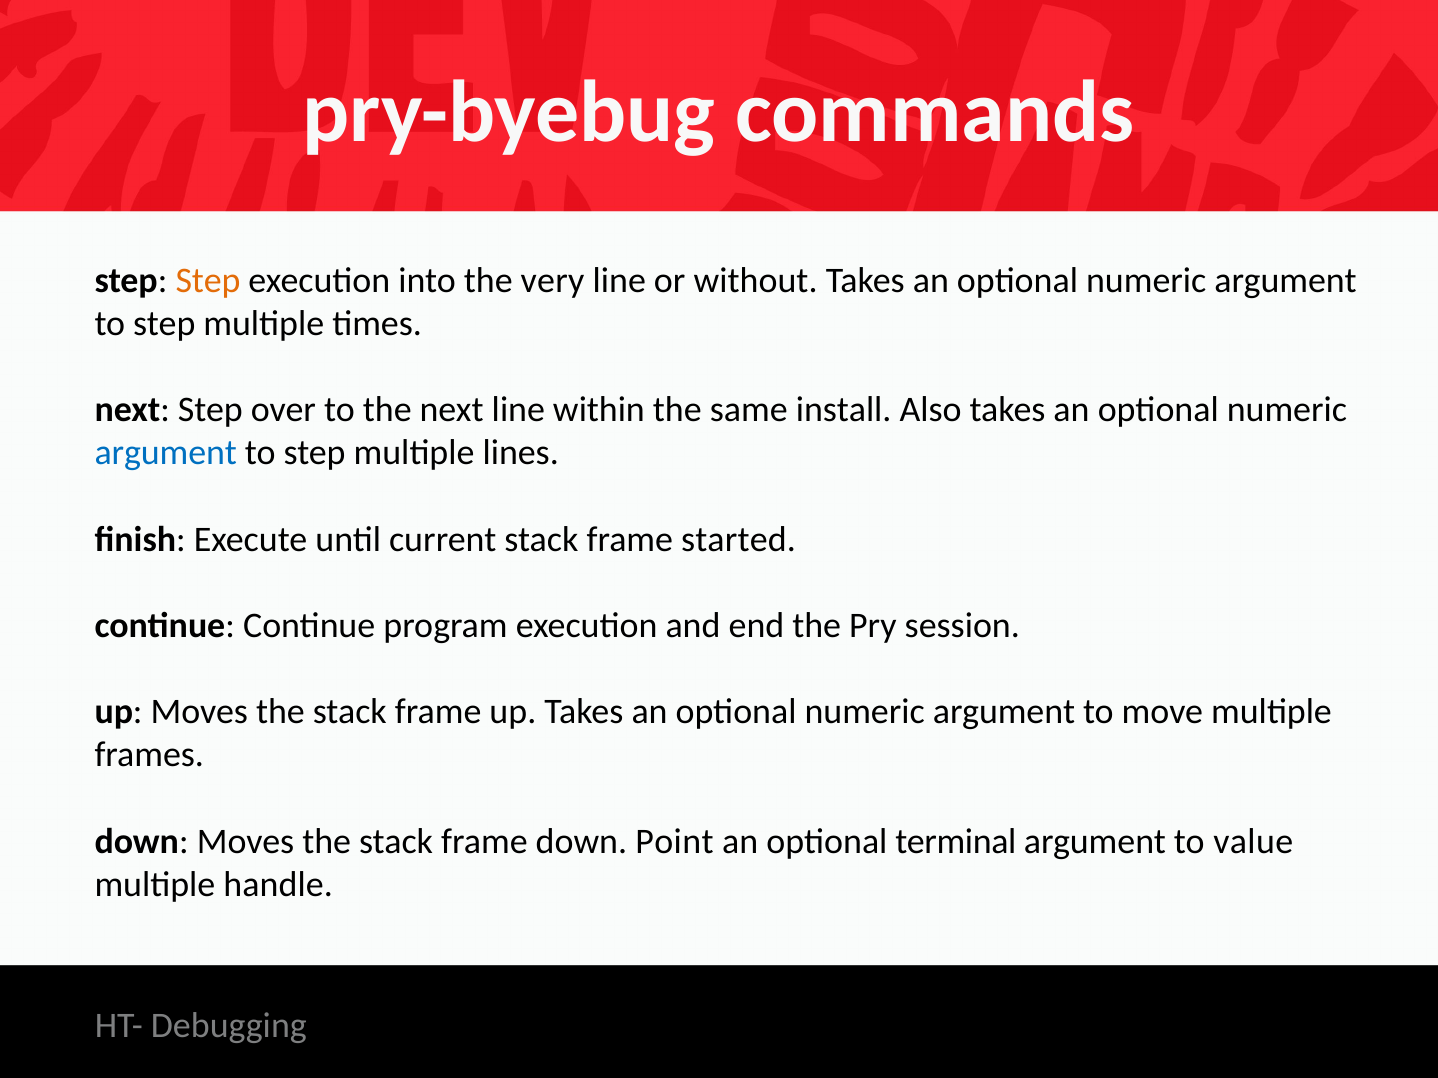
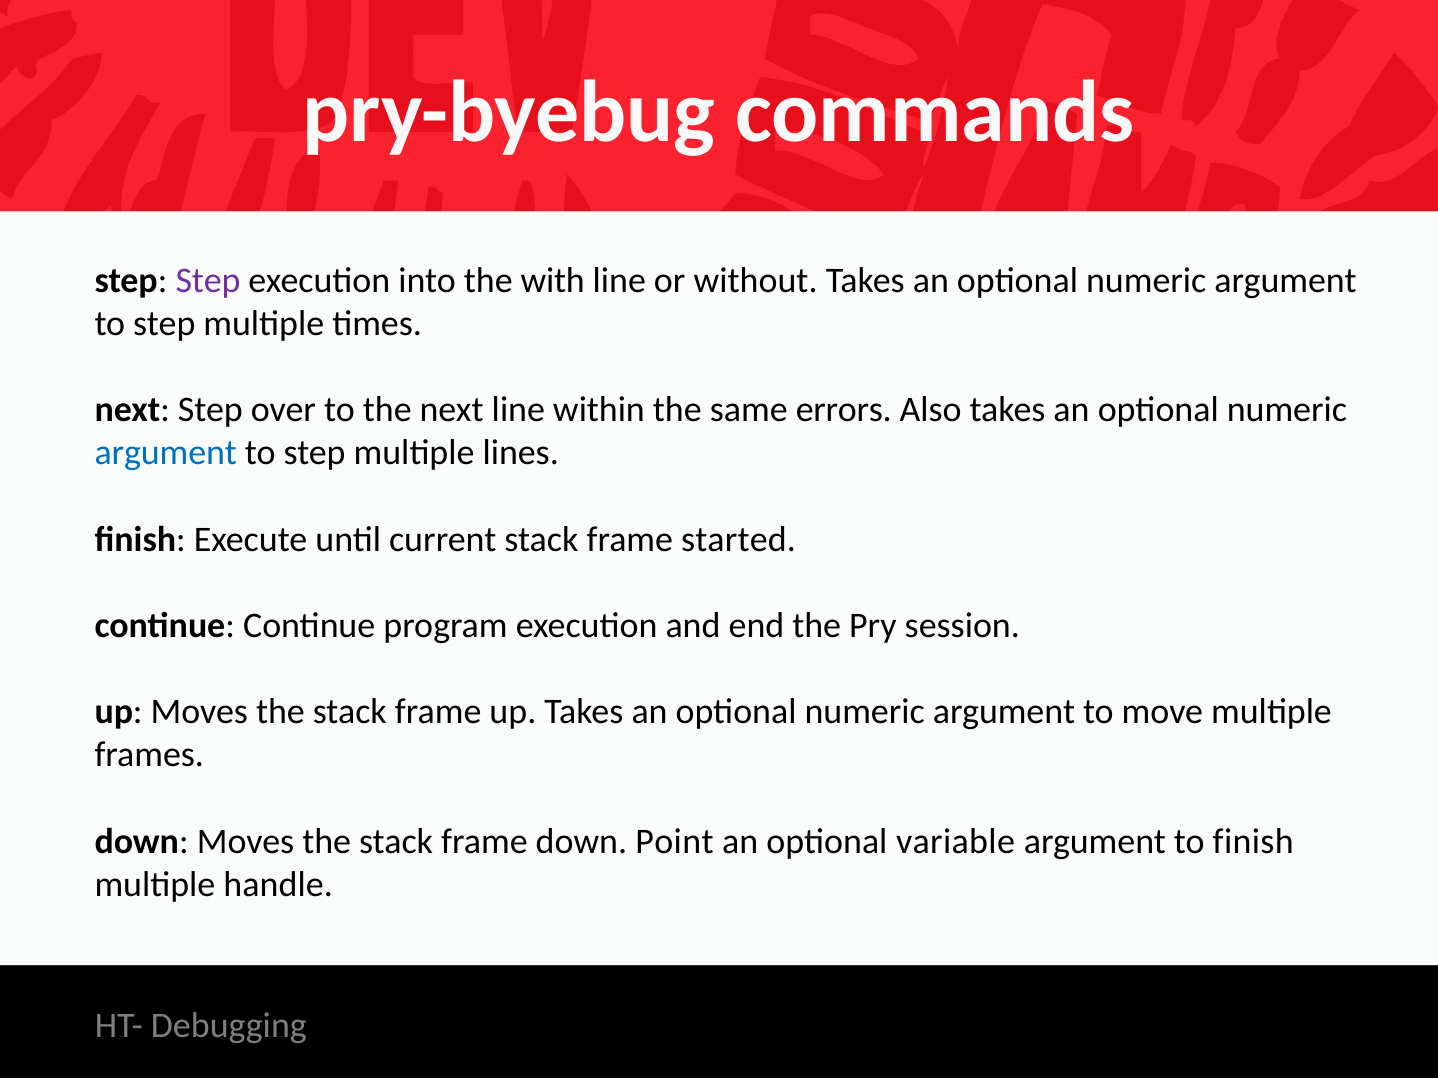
Step colour: orange -> purple (208, 281)
very: very -> with (553, 281)
install: install -> errors (844, 410)
terminal: terminal -> variable (955, 842)
to value: value -> finish (1253, 842)
